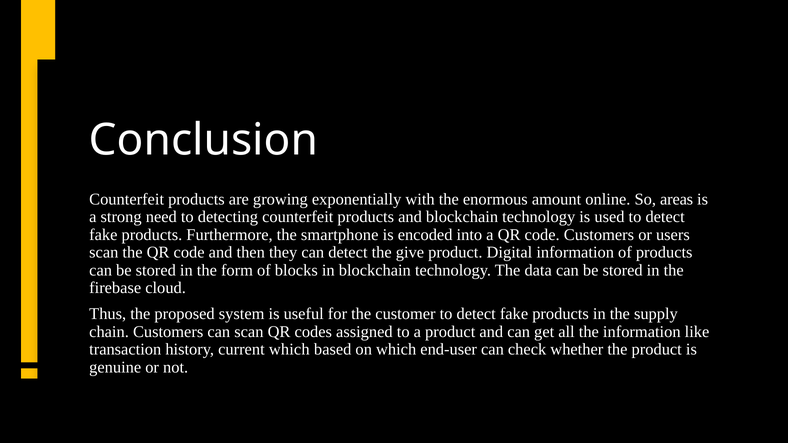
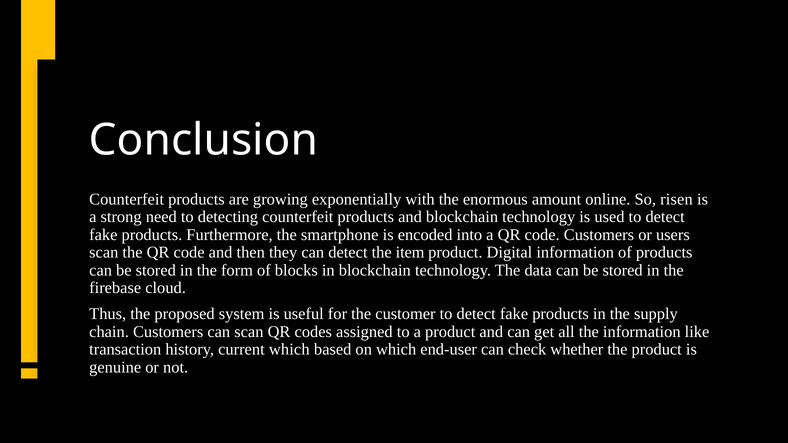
areas: areas -> risen (676, 199)
give: give -> item (410, 253)
